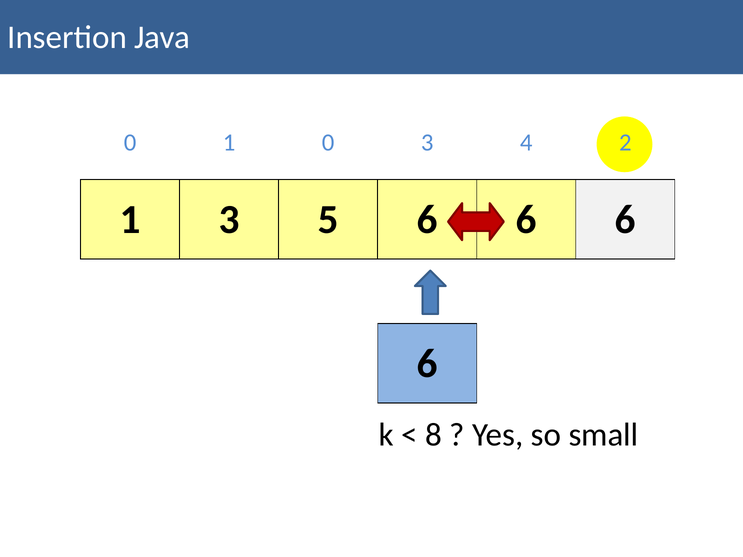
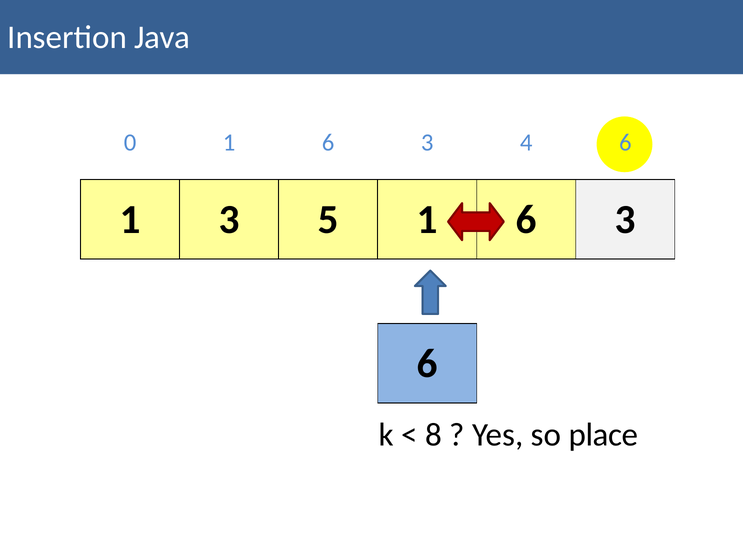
0 1 0: 0 -> 6 (328, 143)
4 2: 2 -> 6 (625, 143)
5 6: 6 -> 1 (427, 220)
6: 6 -> 3 (625, 220)
small: small -> place (603, 435)
